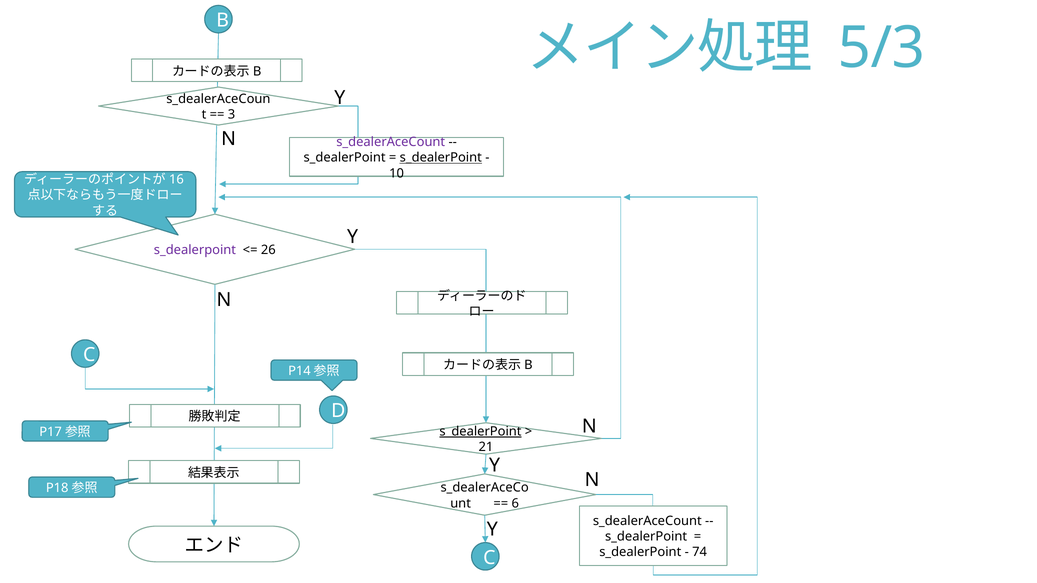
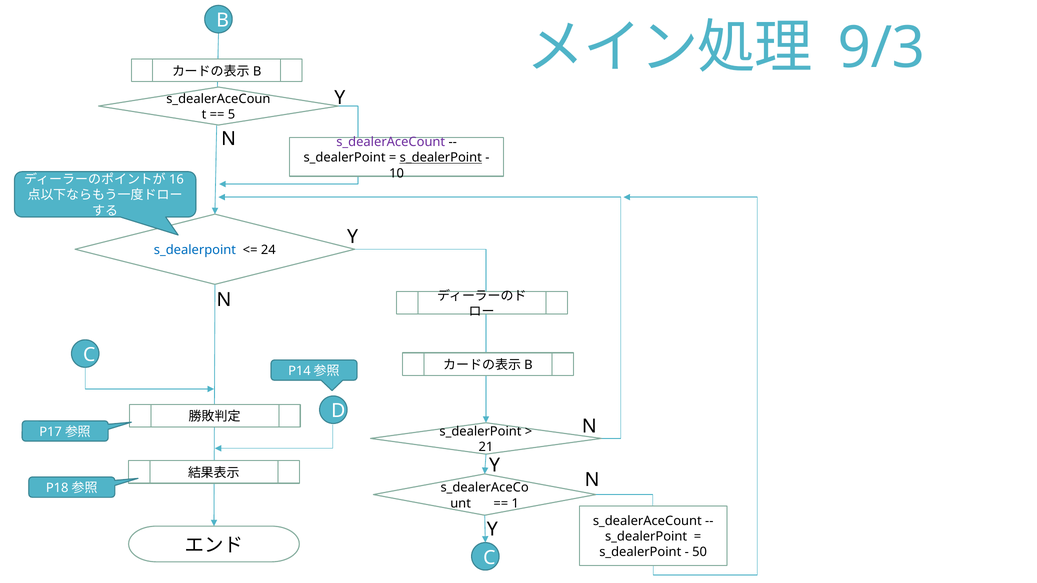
5/3: 5/3 -> 9/3 (881, 48)
3: 3 -> 5 (232, 115)
s_dealerpoint colour: purple -> blue (195, 250)
26: 26 -> 24 (268, 250)
s_dealerPoint underline: present -> none (480, 432)
6: 6 -> 1 (515, 503)
74: 74 -> 50 (700, 552)
